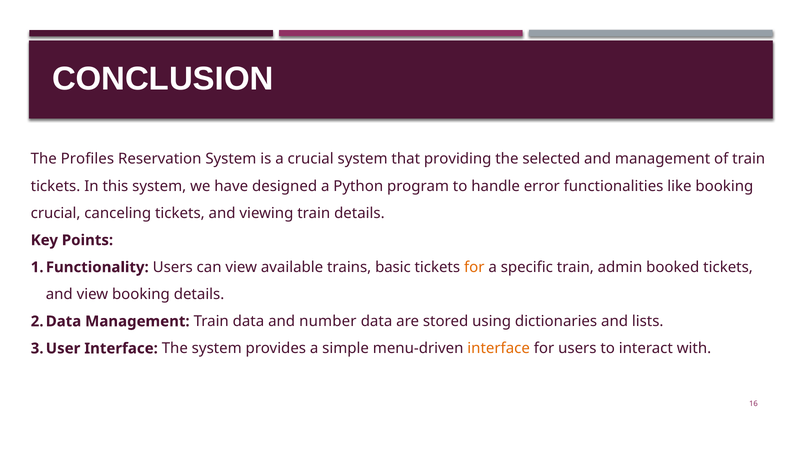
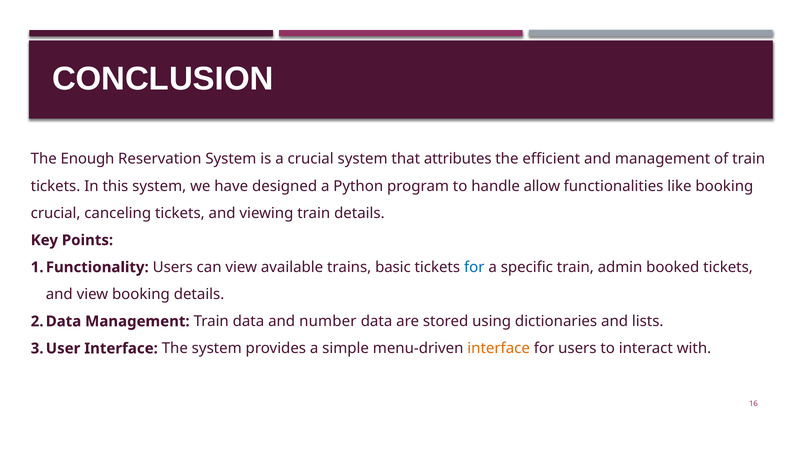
Profiles: Profiles -> Enough (87, 159)
providing: providing -> attributes (458, 159)
selected: selected -> efficient (551, 159)
error: error -> allow (542, 186)
for colour: orange -> blue (474, 267)
